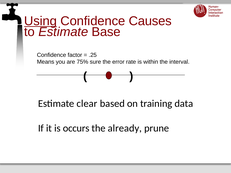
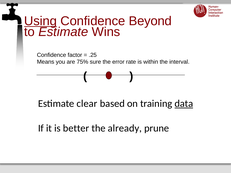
Causes: Causes -> Beyond (150, 21)
Base: Base -> Wins (106, 32)
data underline: none -> present (184, 104)
occurs: occurs -> better (76, 128)
